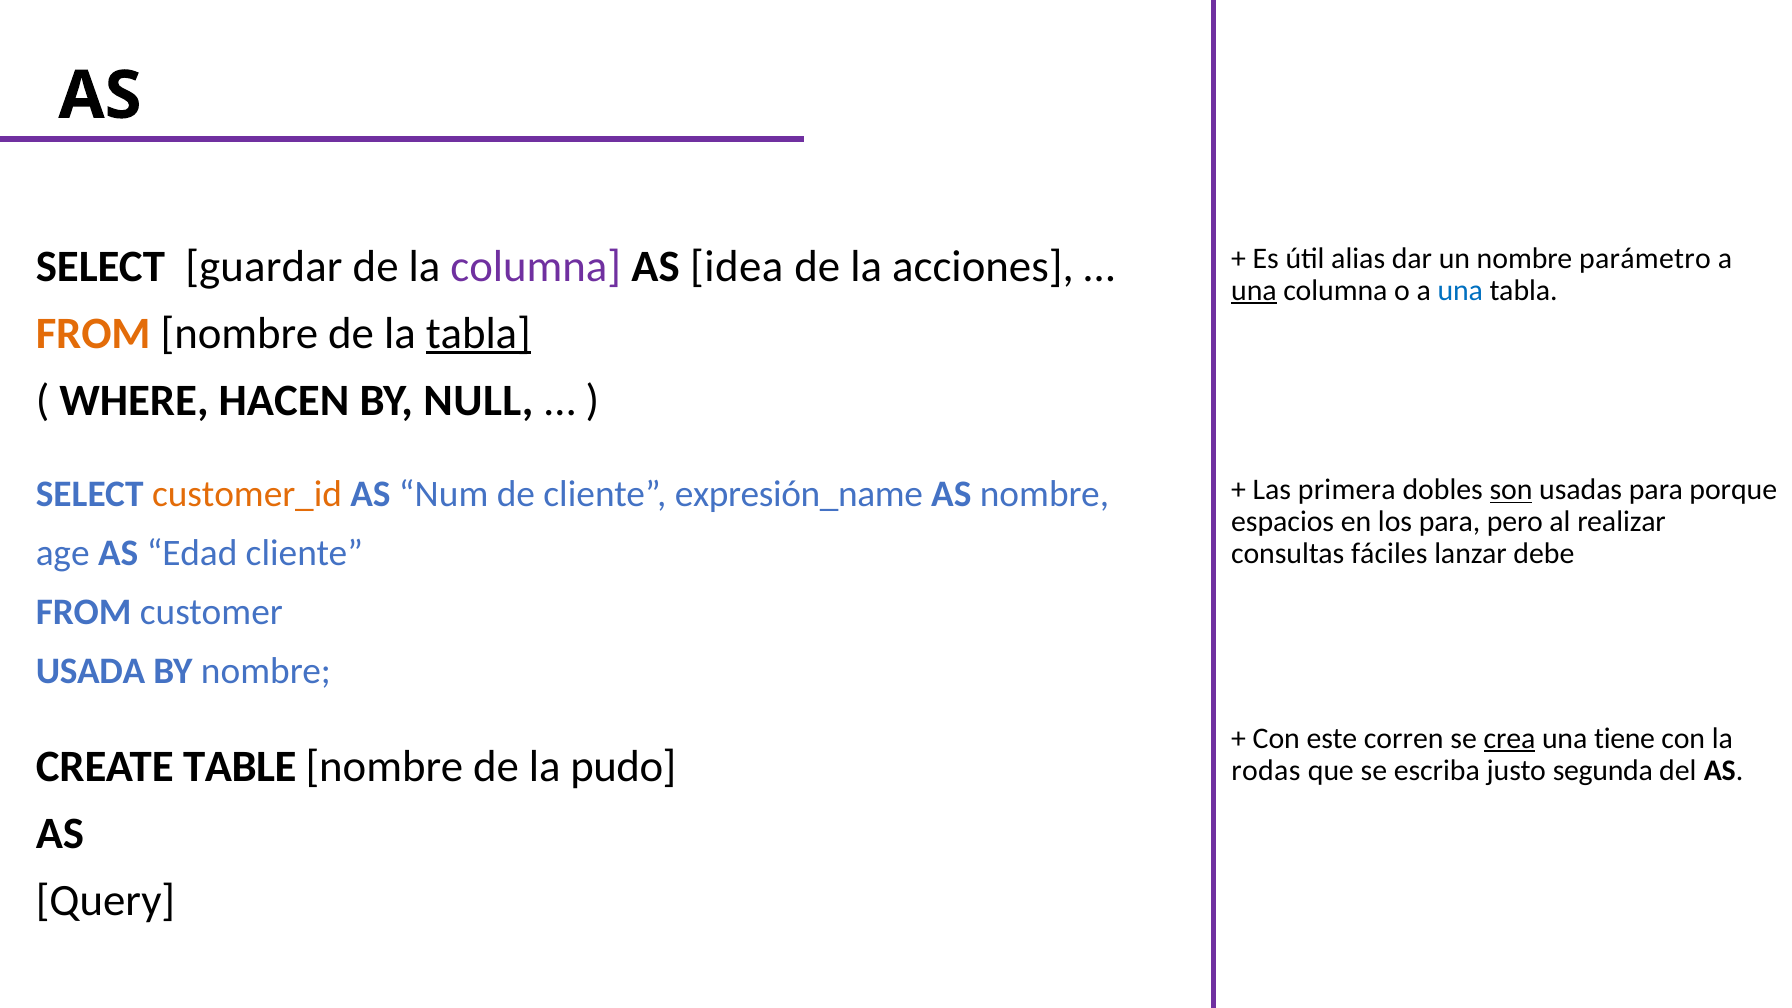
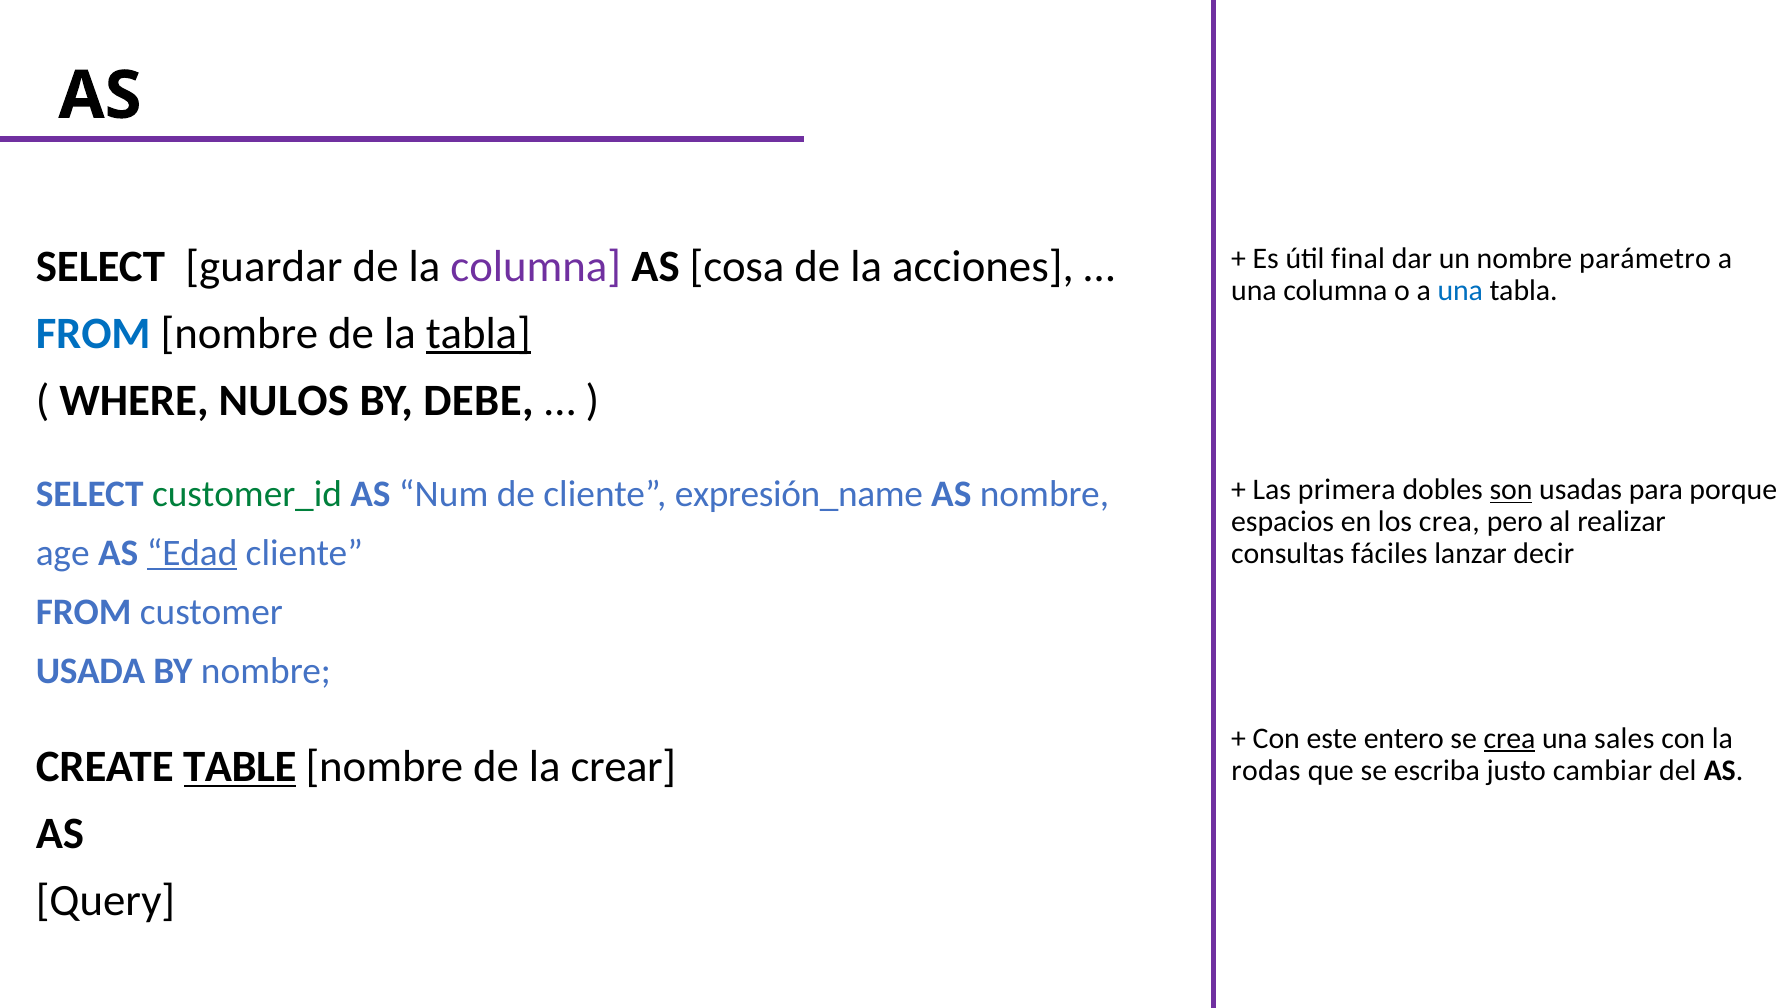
alias: alias -> final (1358, 258)
idea: idea -> cosa (737, 266)
una underline: present -> none (1254, 290)
FROM colour: orange -> blue (93, 333)
HACEN: HACEN -> NULOS (284, 400)
NULL: NULL -> DEBE (478, 400)
customer_id colour: orange -> green (247, 494)
los para: para -> crea (1449, 522)
Edad underline: none -> present (192, 553)
debe: debe -> decir (1544, 554)
corren: corren -> entero (1404, 738)
tiene: tiene -> sales (1624, 738)
TABLE underline: none -> present (240, 767)
pudo: pudo -> crear (623, 767)
segunda: segunda -> cambiar (1603, 770)
